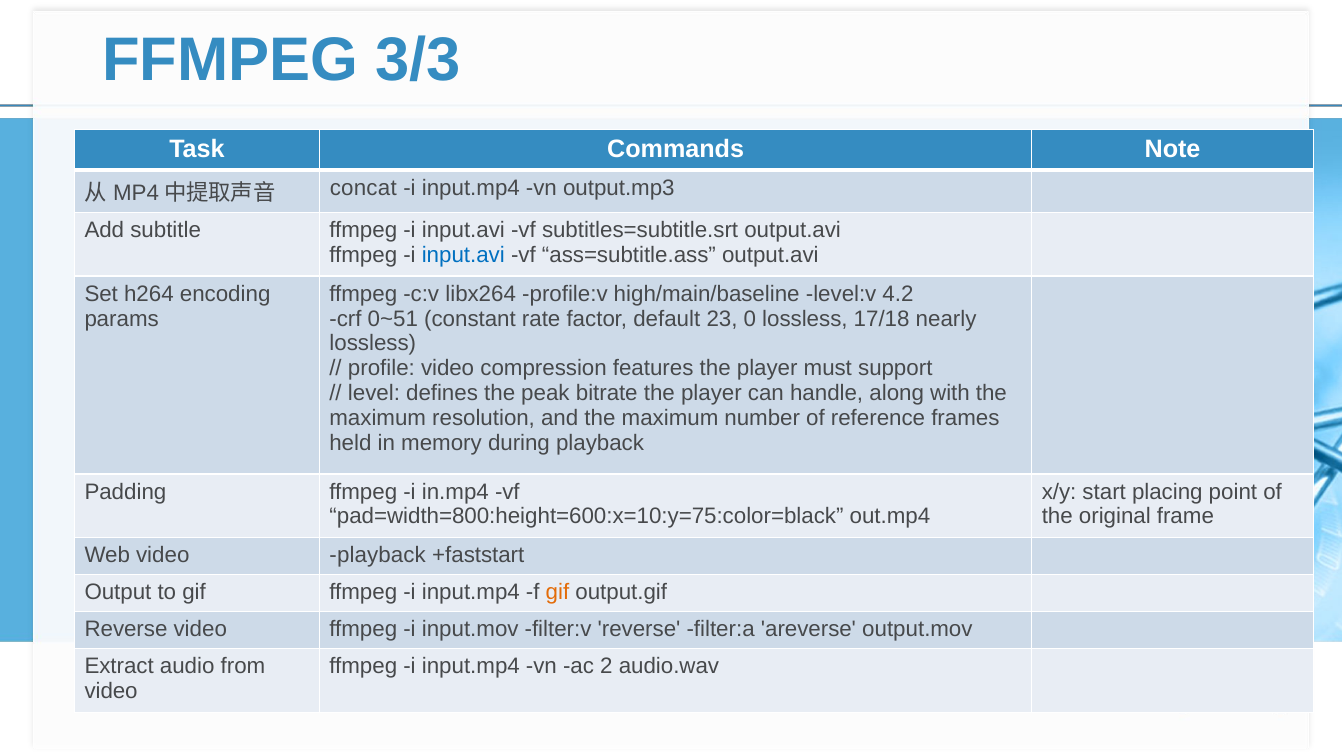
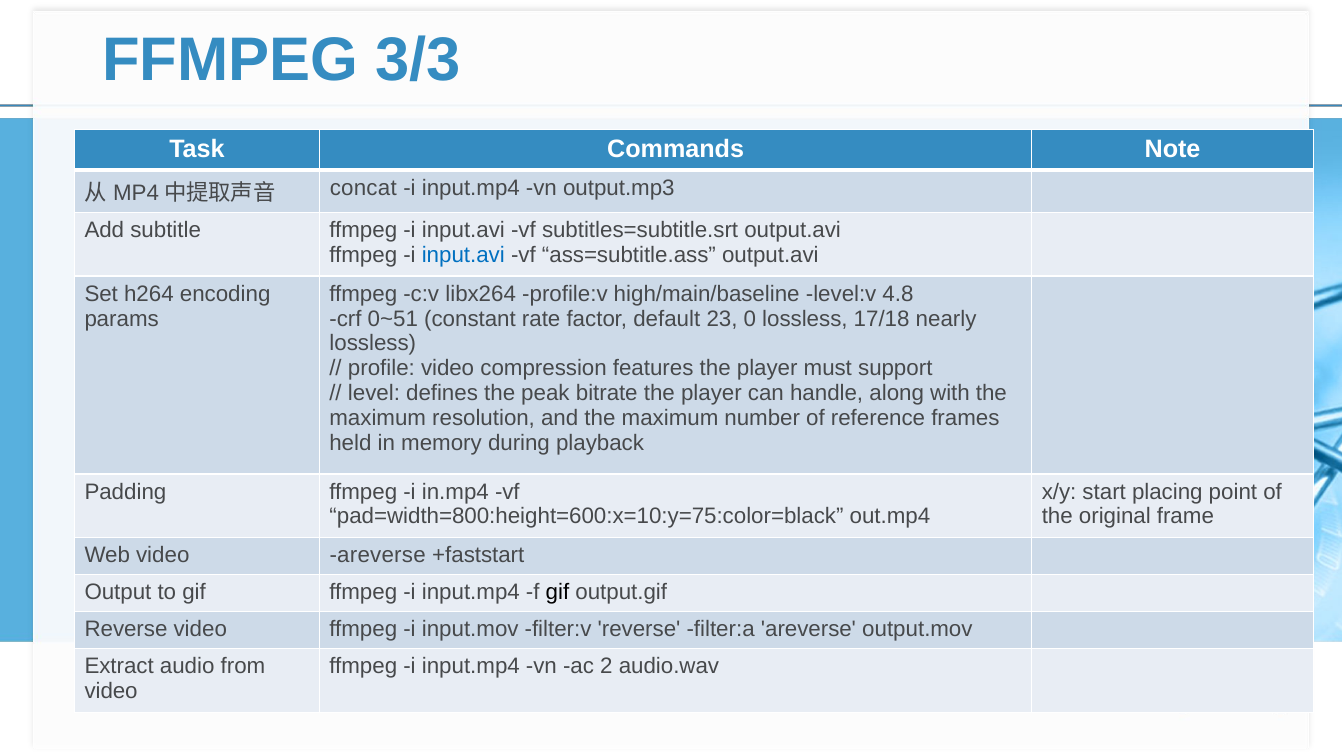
4.2: 4.2 -> 4.8 (898, 294)
video playback: playback -> areverse (378, 555)
gif colour: orange -> black (557, 592)
